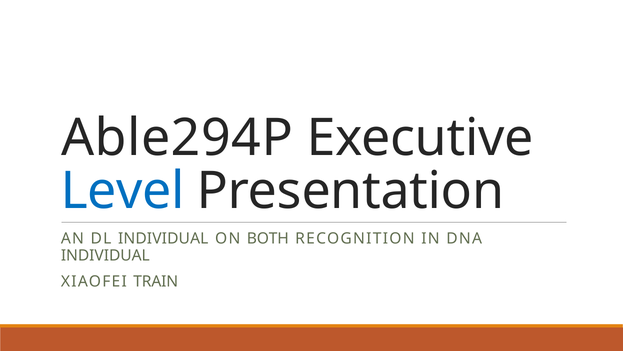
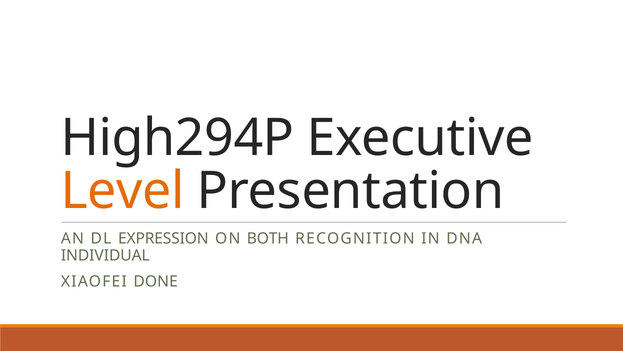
Able294P: Able294P -> High294P (177, 138)
Level colour: blue -> orange (123, 191)
DL INDIVIDUAL: INDIVIDUAL -> EXPRESSION (163, 238)
TRAIN: TRAIN -> DONE (156, 281)
